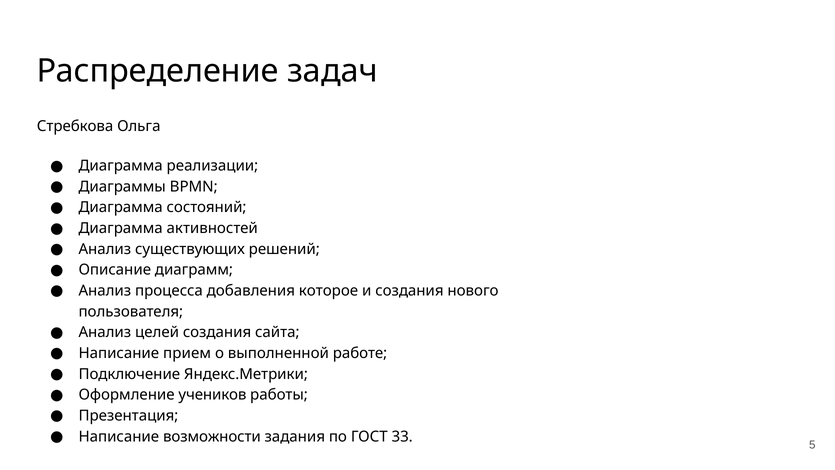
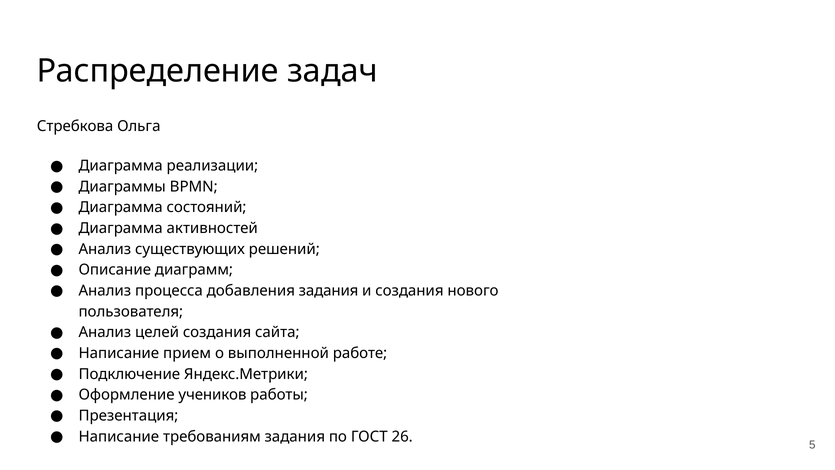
добавления которое: которое -> задания (329, 291)
возможности: возможности -> требованиям (212, 436)
33: 33 -> 26 (402, 436)
